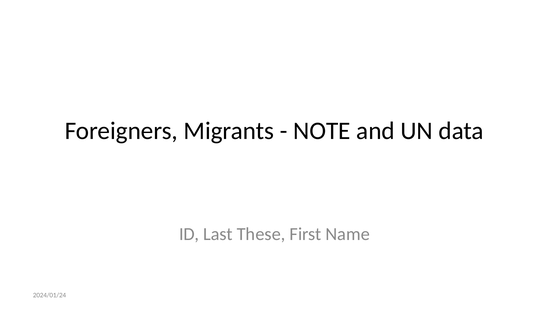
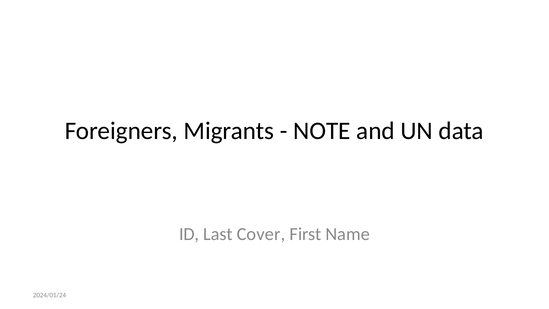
These: These -> Cover (261, 234)
